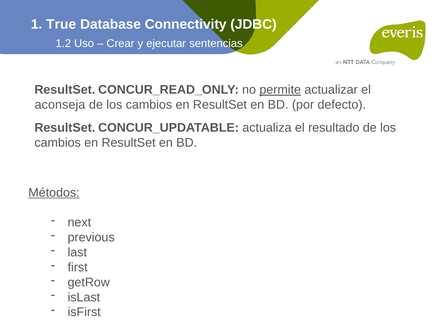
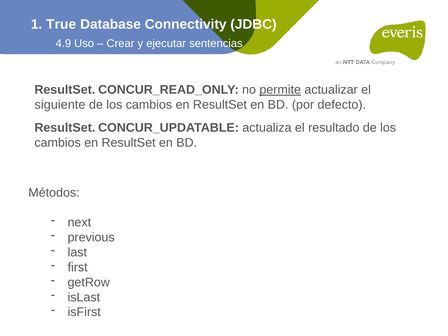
1.2: 1.2 -> 4.9 (63, 44)
aconseja: aconseja -> siguiente (60, 105)
Métodos underline: present -> none (54, 193)
